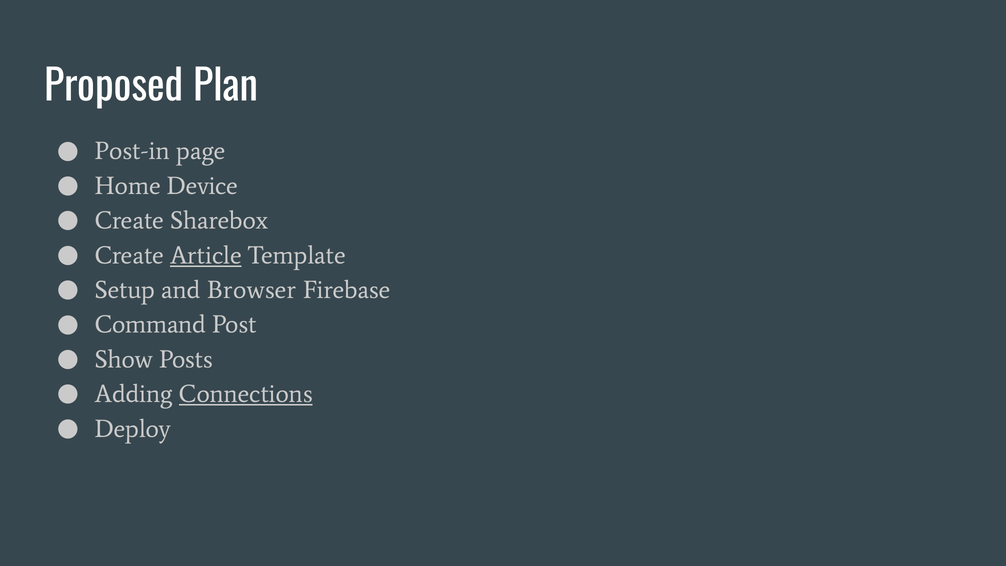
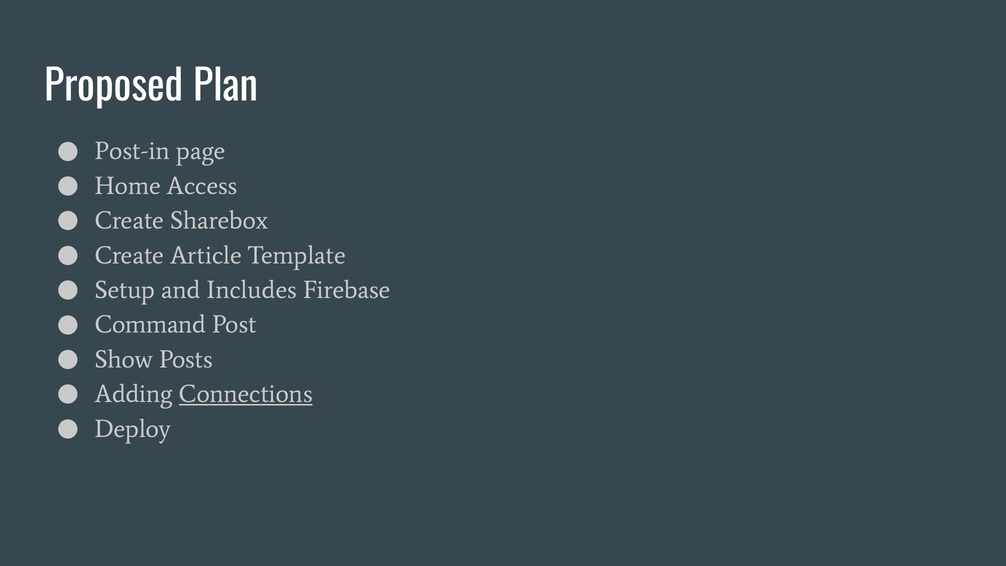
Device: Device -> Access (202, 186)
Article underline: present -> none (206, 255)
Browser: Browser -> Includes (252, 290)
